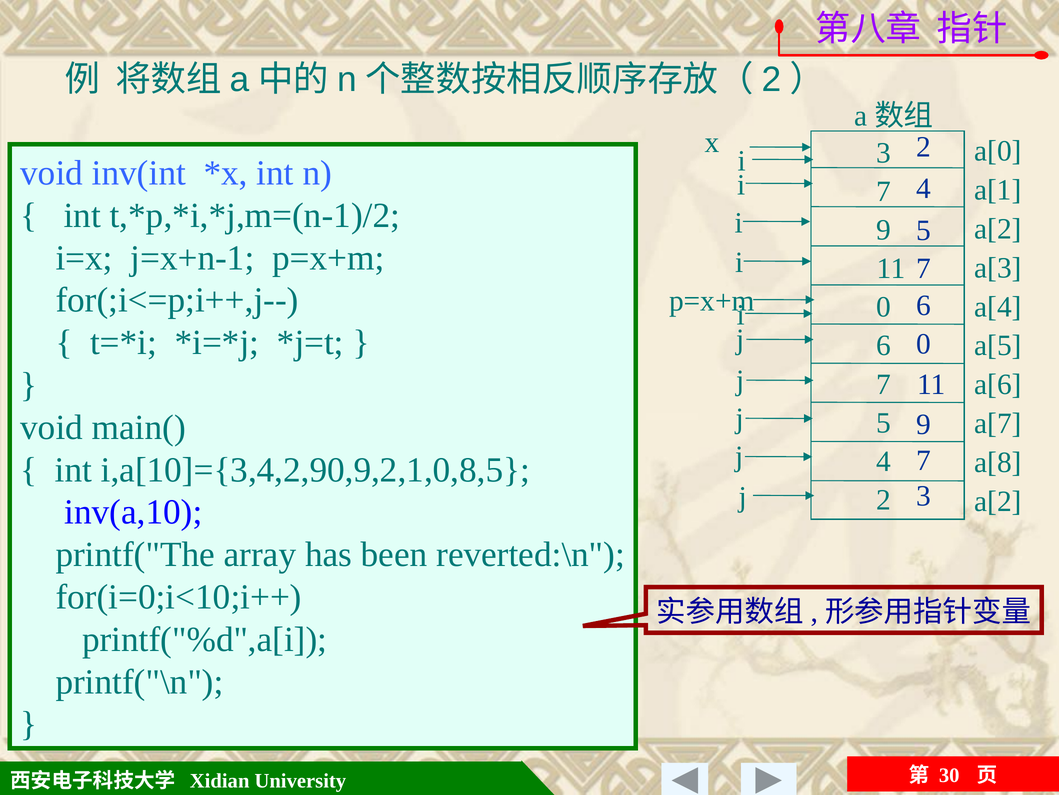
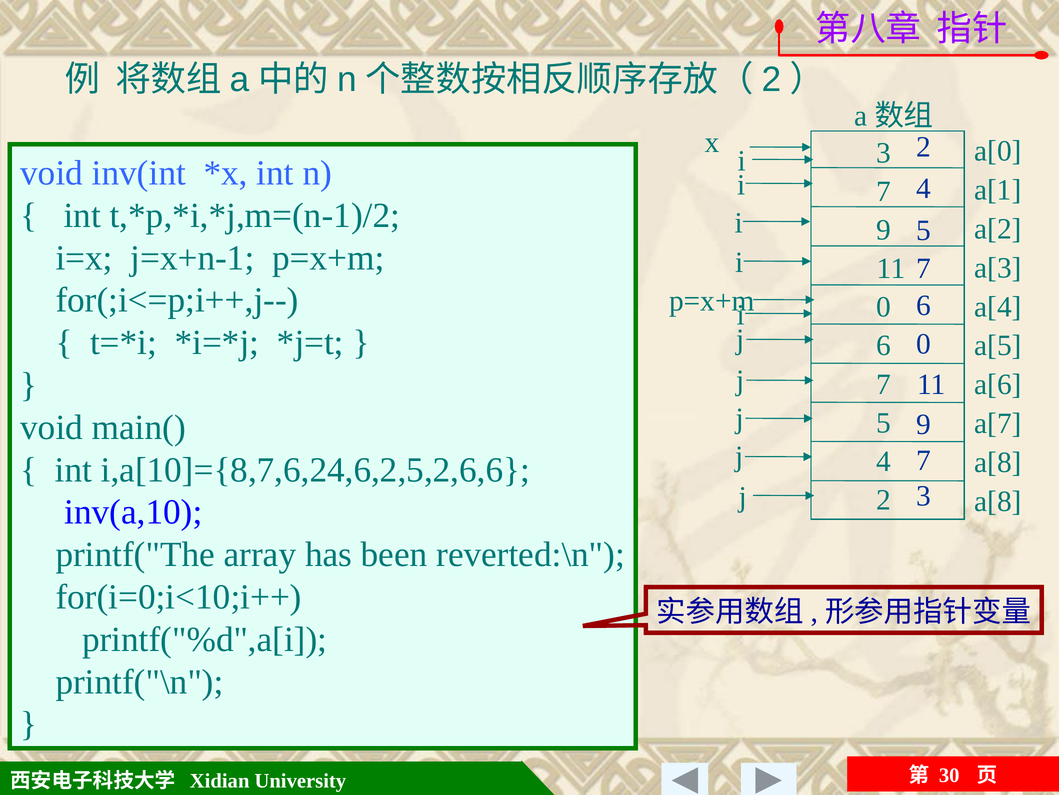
i,a[10]={3,4,2,90,9,2,1,0,8,5: i,a[10]={3,4,2,90,9,2,1,0,8,5 -> i,a[10]={8,7,6,24,6,2,5,2,6,6 (315, 469)
a[2: a[2 -> a[8 (998, 501)
